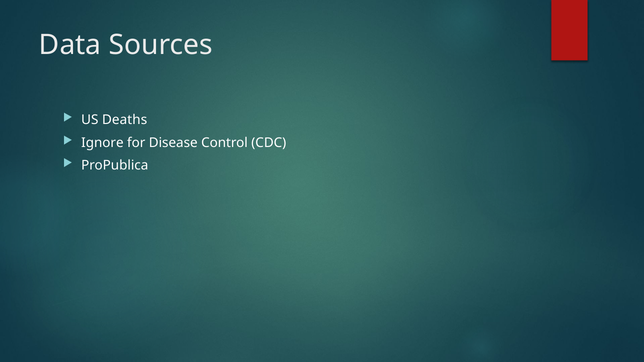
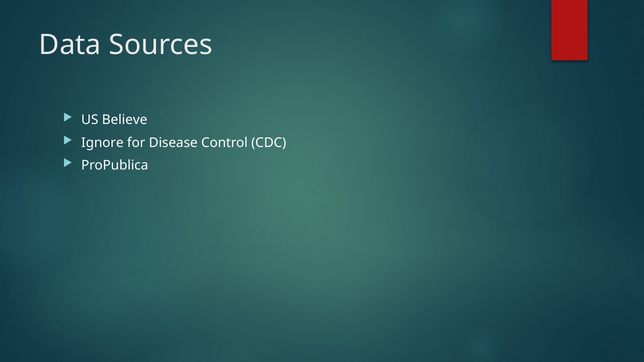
Deaths: Deaths -> Believe (125, 120)
